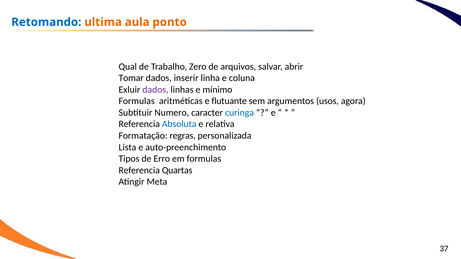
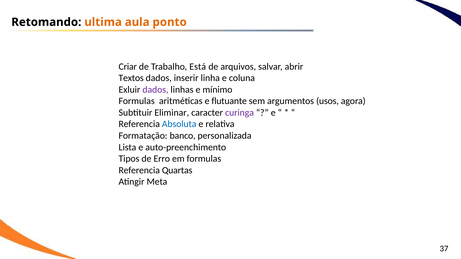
Retomando colour: blue -> black (46, 22)
Qual: Qual -> Criar (128, 67)
Zero: Zero -> Está (198, 67)
Tomar: Tomar -> Textos (131, 78)
Numero: Numero -> Eliminar (172, 113)
curinga colour: blue -> purple (240, 113)
regras: regras -> banco (183, 136)
